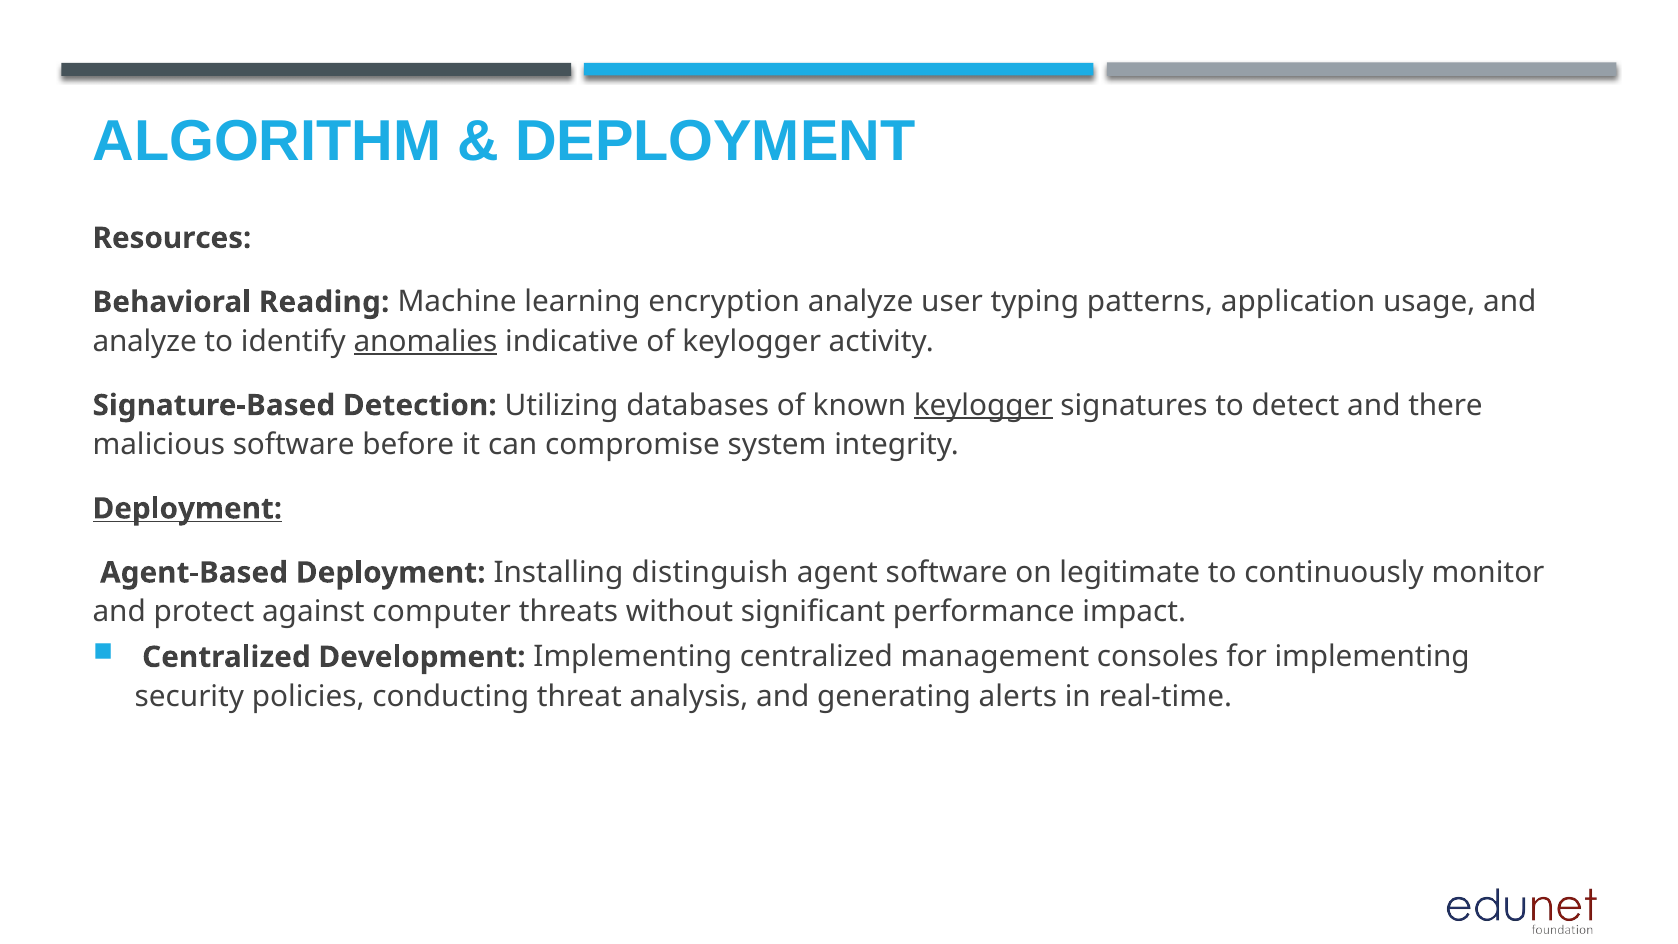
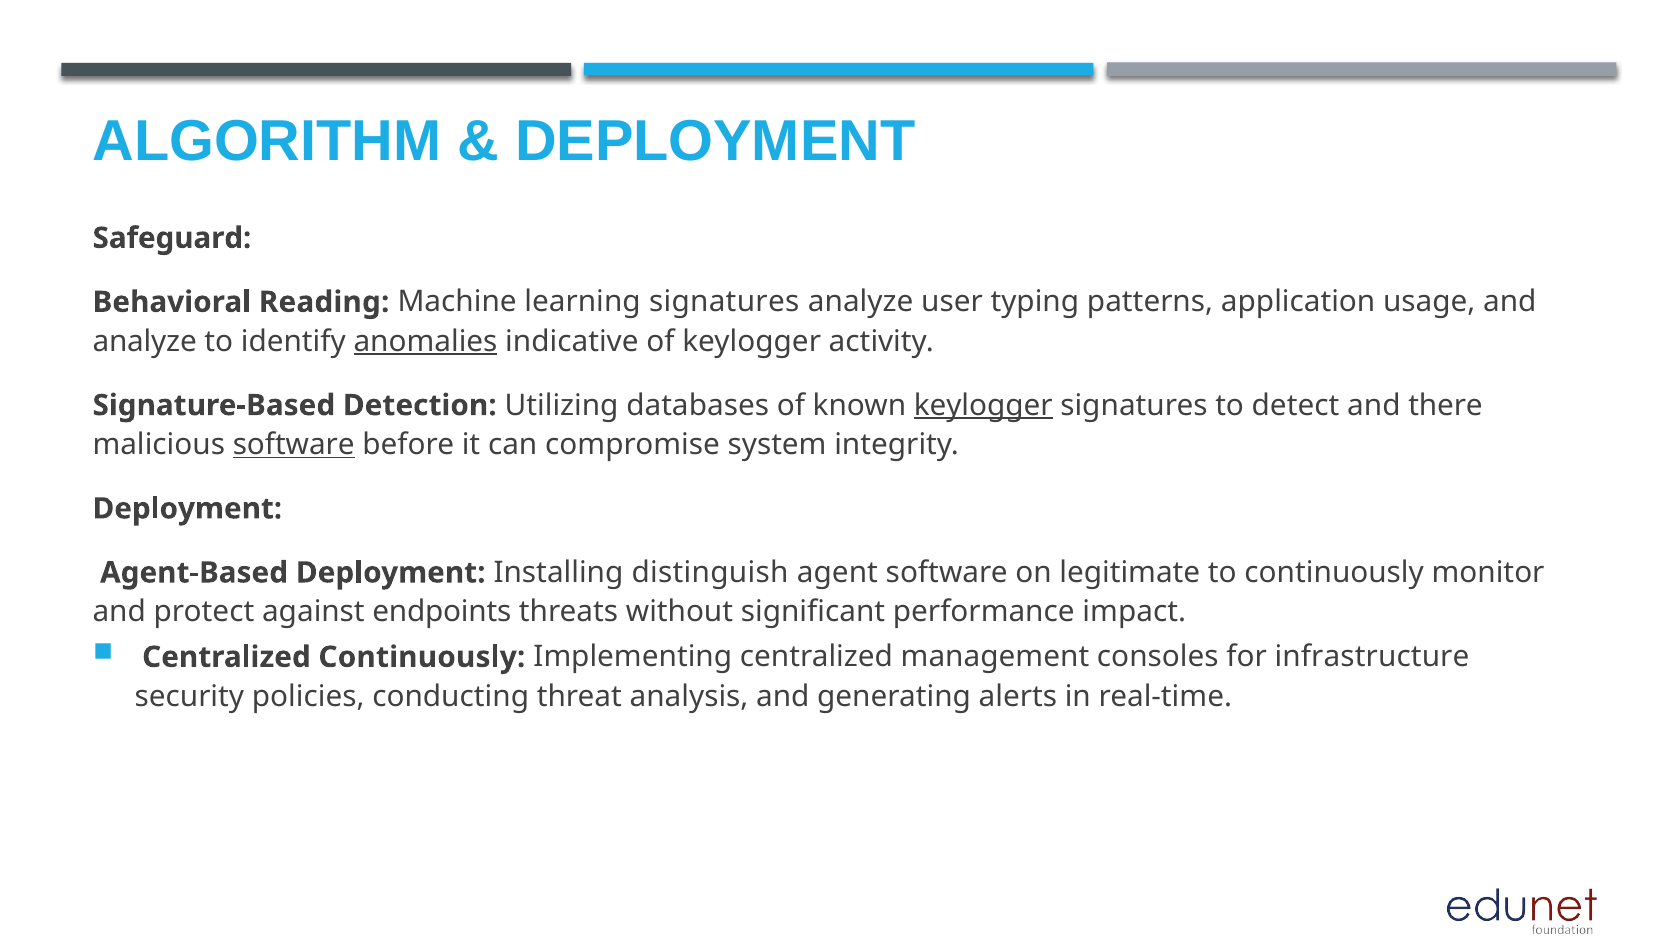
Resources: Resources -> Safeguard (172, 238)
learning encryption: encryption -> signatures (724, 302)
software underline: none -> present (294, 445)
Deployment underline: present -> none (187, 509)
computer: computer -> endpoints (442, 612)
Centralized Development: Development -> Continuously (422, 657)
for implementing: implementing -> infrastructure (1372, 657)
